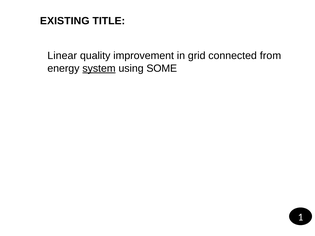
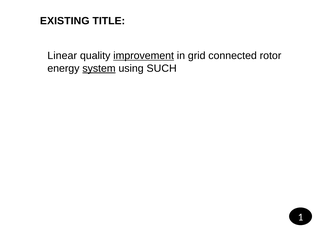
improvement underline: none -> present (144, 56)
from: from -> rotor (271, 56)
SOME: SOME -> SUCH (162, 68)
